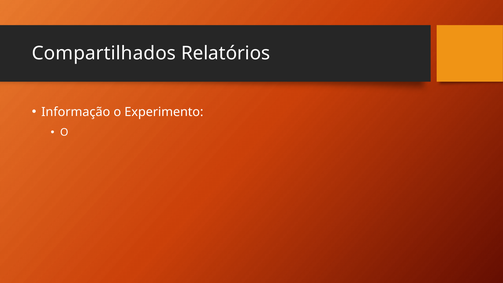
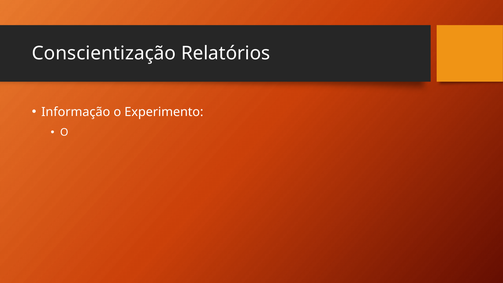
Compartilhados: Compartilhados -> Conscientização (104, 53)
